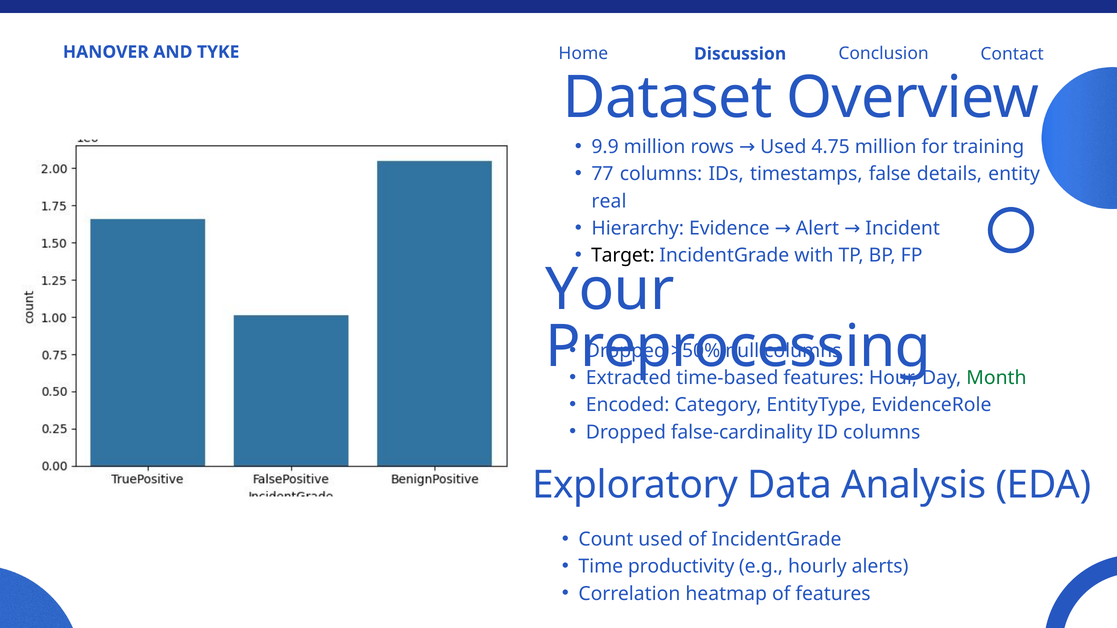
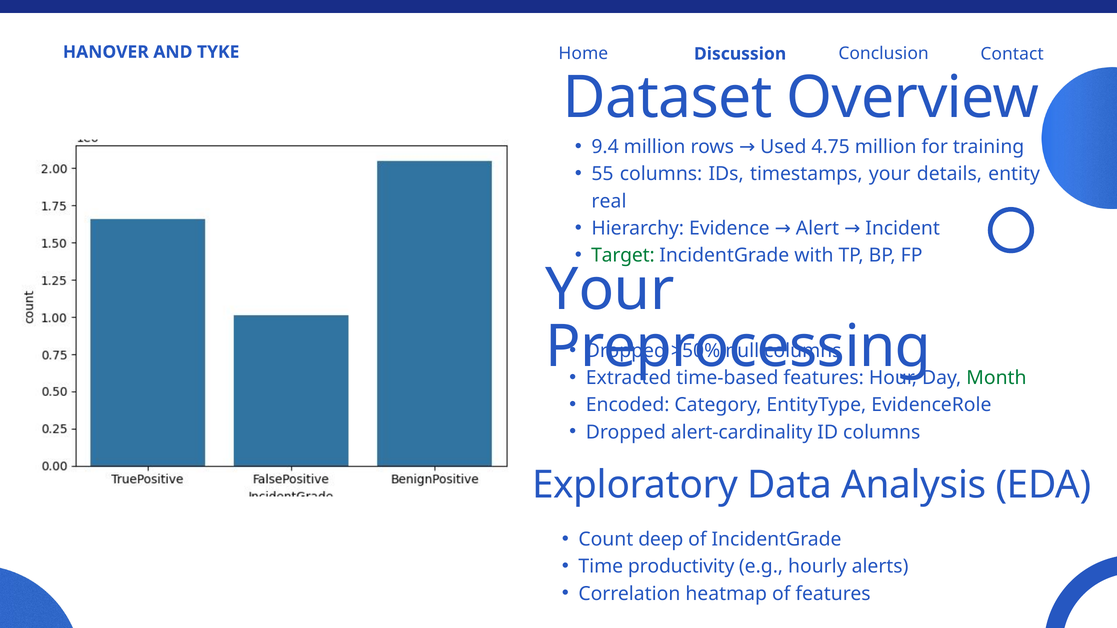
9.9: 9.9 -> 9.4 (605, 147)
77: 77 -> 55 (603, 174)
timestamps false: false -> your (890, 174)
Target colour: black -> green (623, 256)
false-cardinality: false-cardinality -> alert-cardinality (742, 432)
Count used: used -> deep (661, 540)
